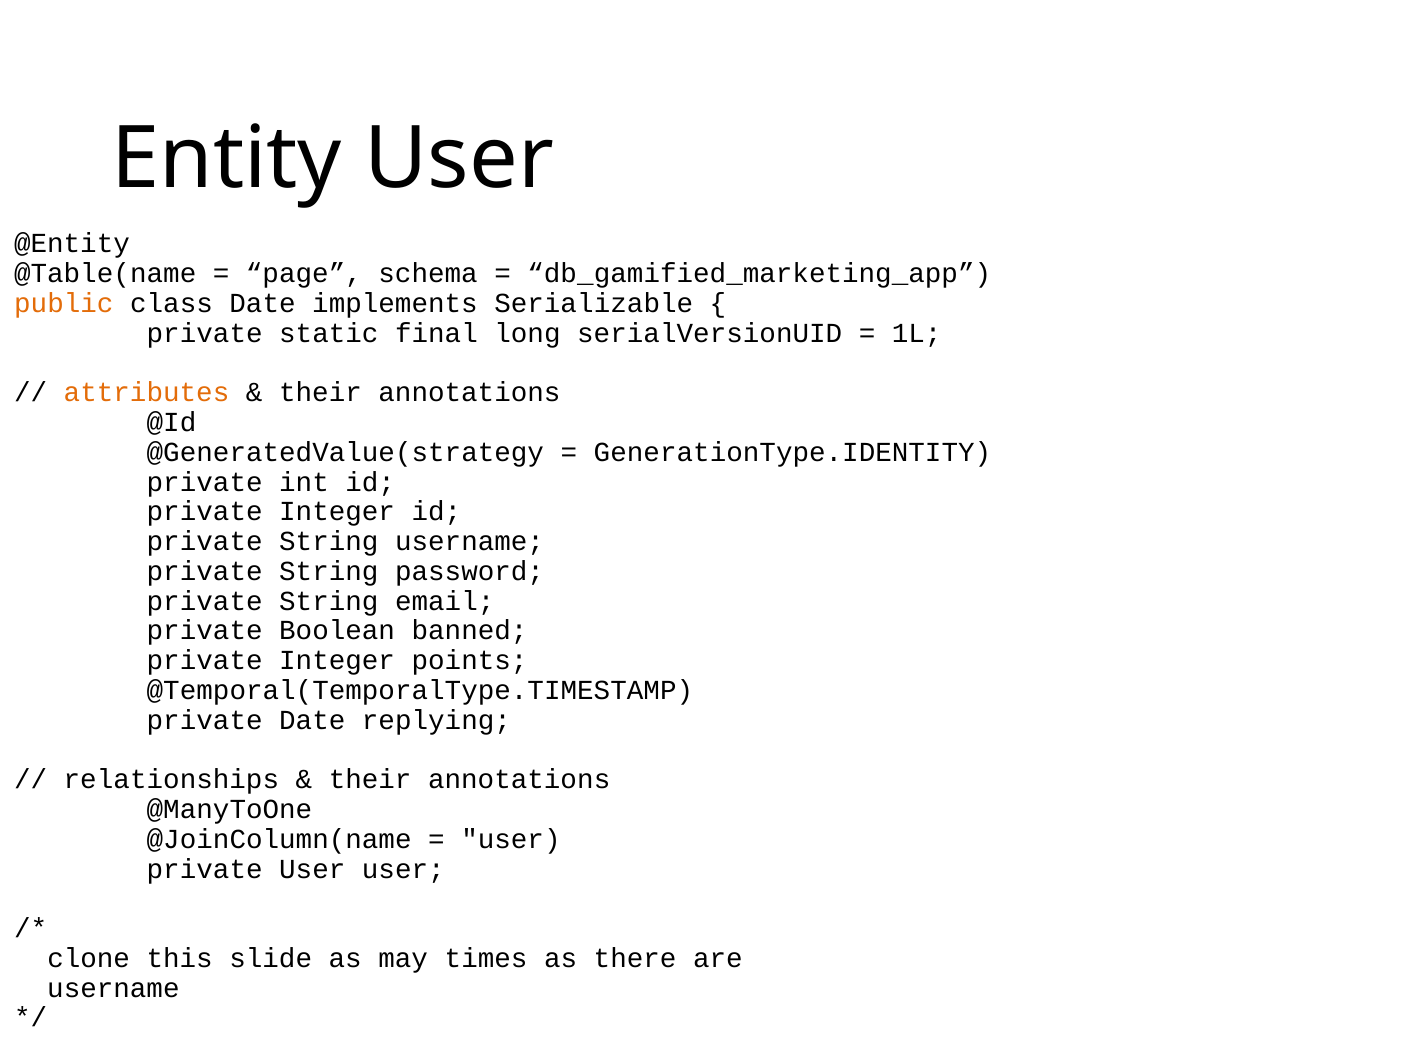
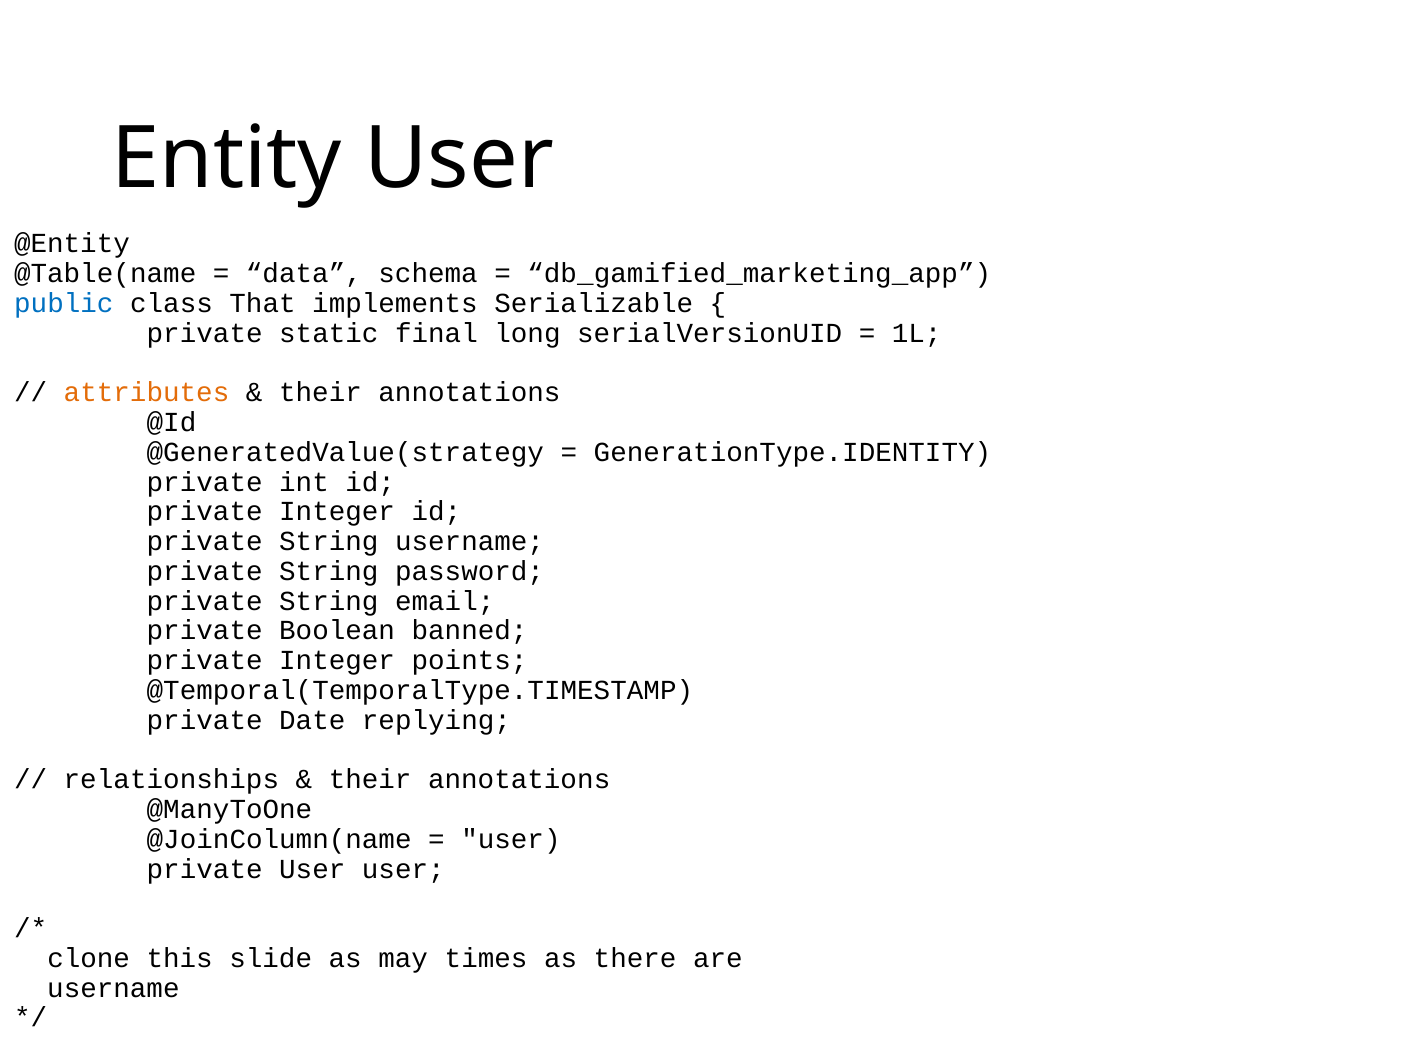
page: page -> data (304, 274)
public colour: orange -> blue (64, 304)
class Date: Date -> That (262, 304)
